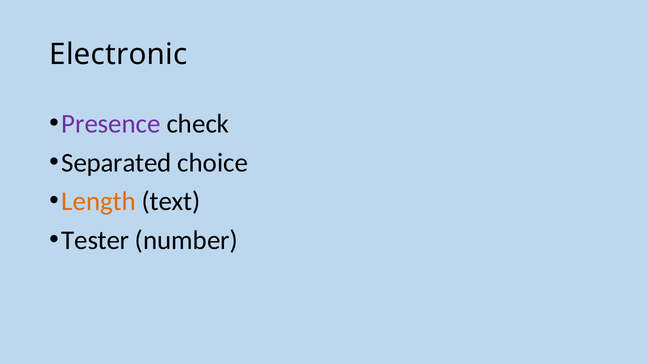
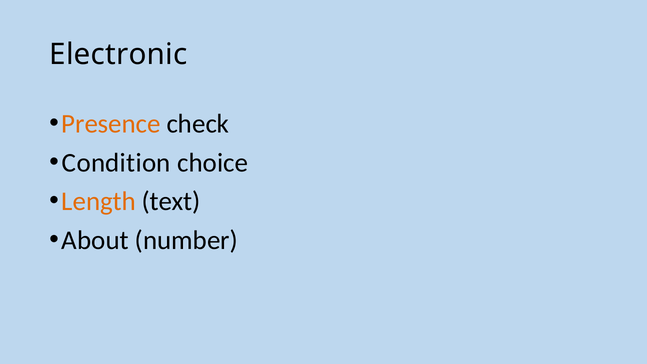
Presence colour: purple -> orange (111, 124)
Separated: Separated -> Condition (116, 163)
Tester: Tester -> About (95, 240)
